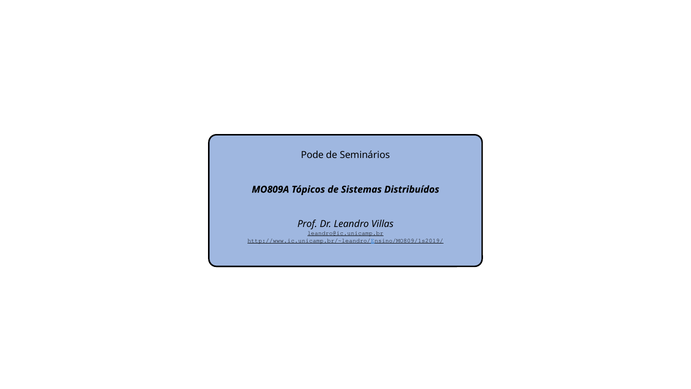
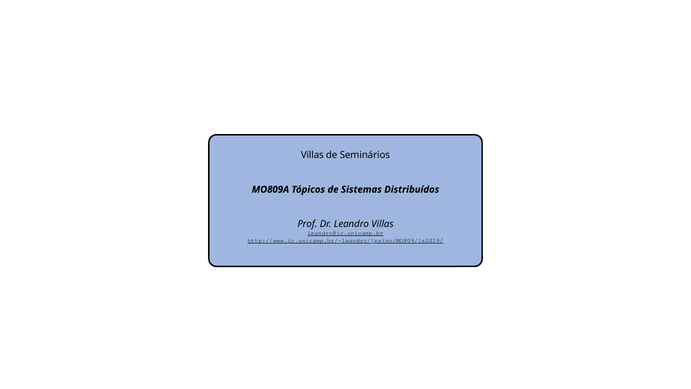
Pode: Pode -> Villas (312, 155)
